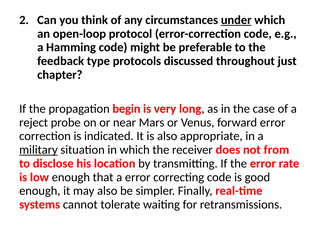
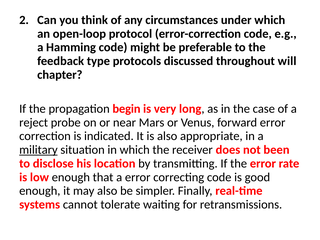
under underline: present -> none (236, 20)
just: just -> will (287, 61)
from: from -> been (277, 150)
